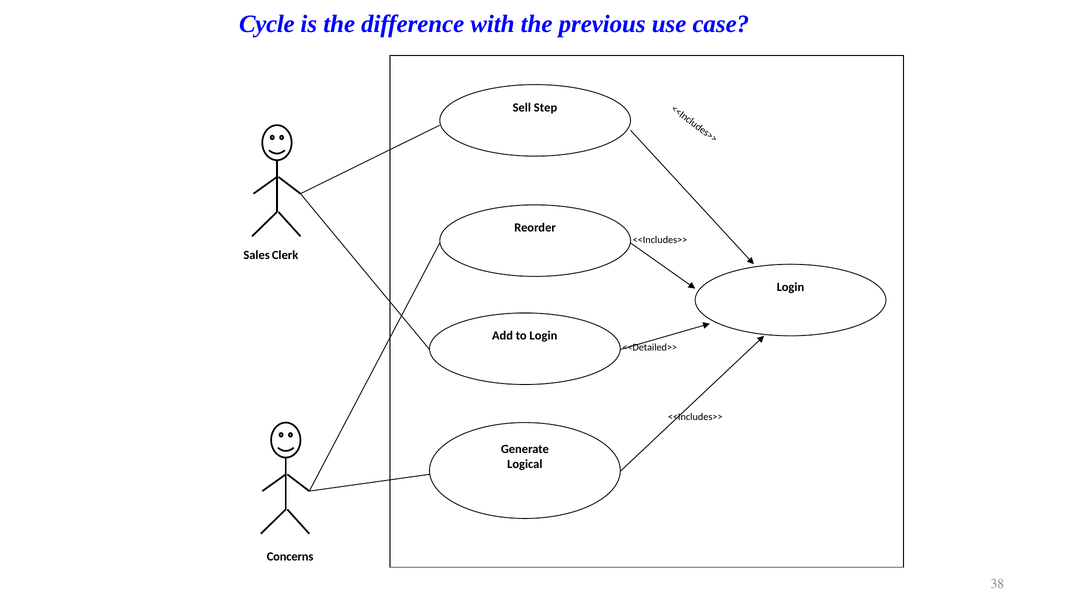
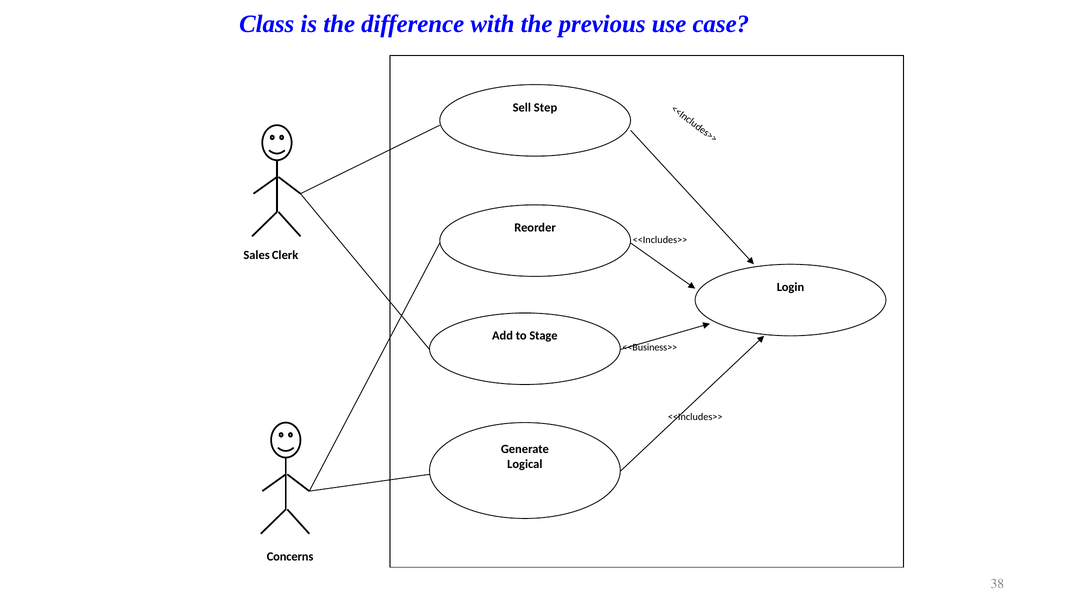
Cycle: Cycle -> Class (267, 24)
to Login: Login -> Stage (544, 335)
<<Detailed>>: <<Detailed>> -> <<Business>> (650, 347)
